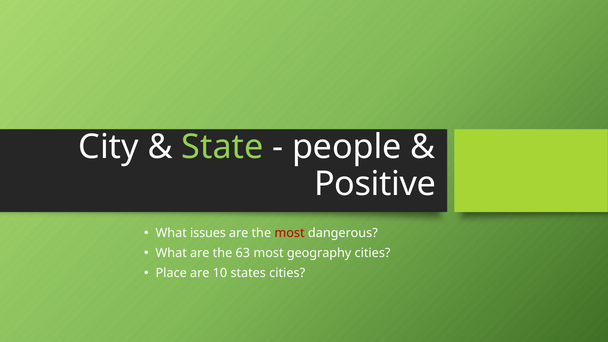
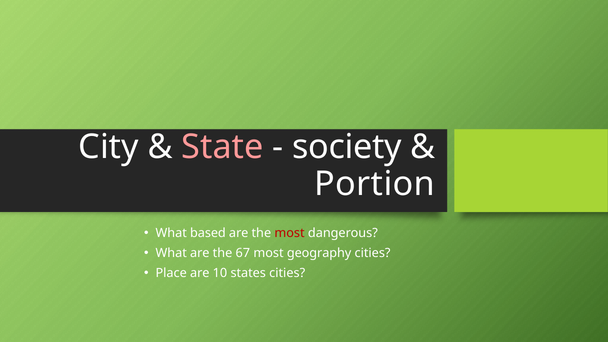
State colour: light green -> pink (222, 147)
people: people -> society (347, 147)
Positive: Positive -> Portion (375, 184)
issues: issues -> based (208, 233)
63: 63 -> 67 (243, 253)
